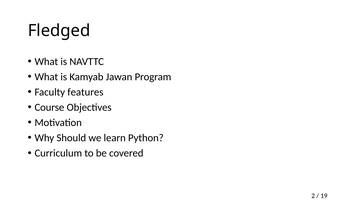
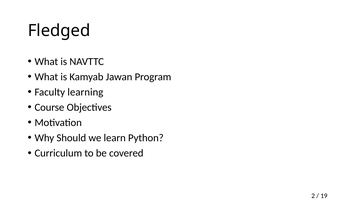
features: features -> learning (85, 92)
